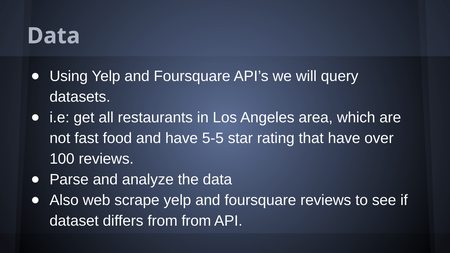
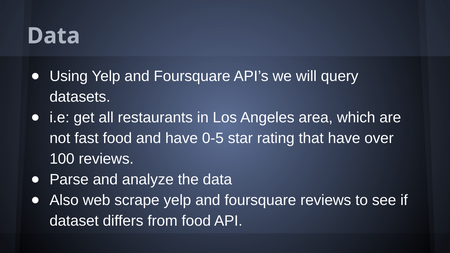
5-5: 5-5 -> 0-5 (213, 138)
from from: from -> food (196, 221)
